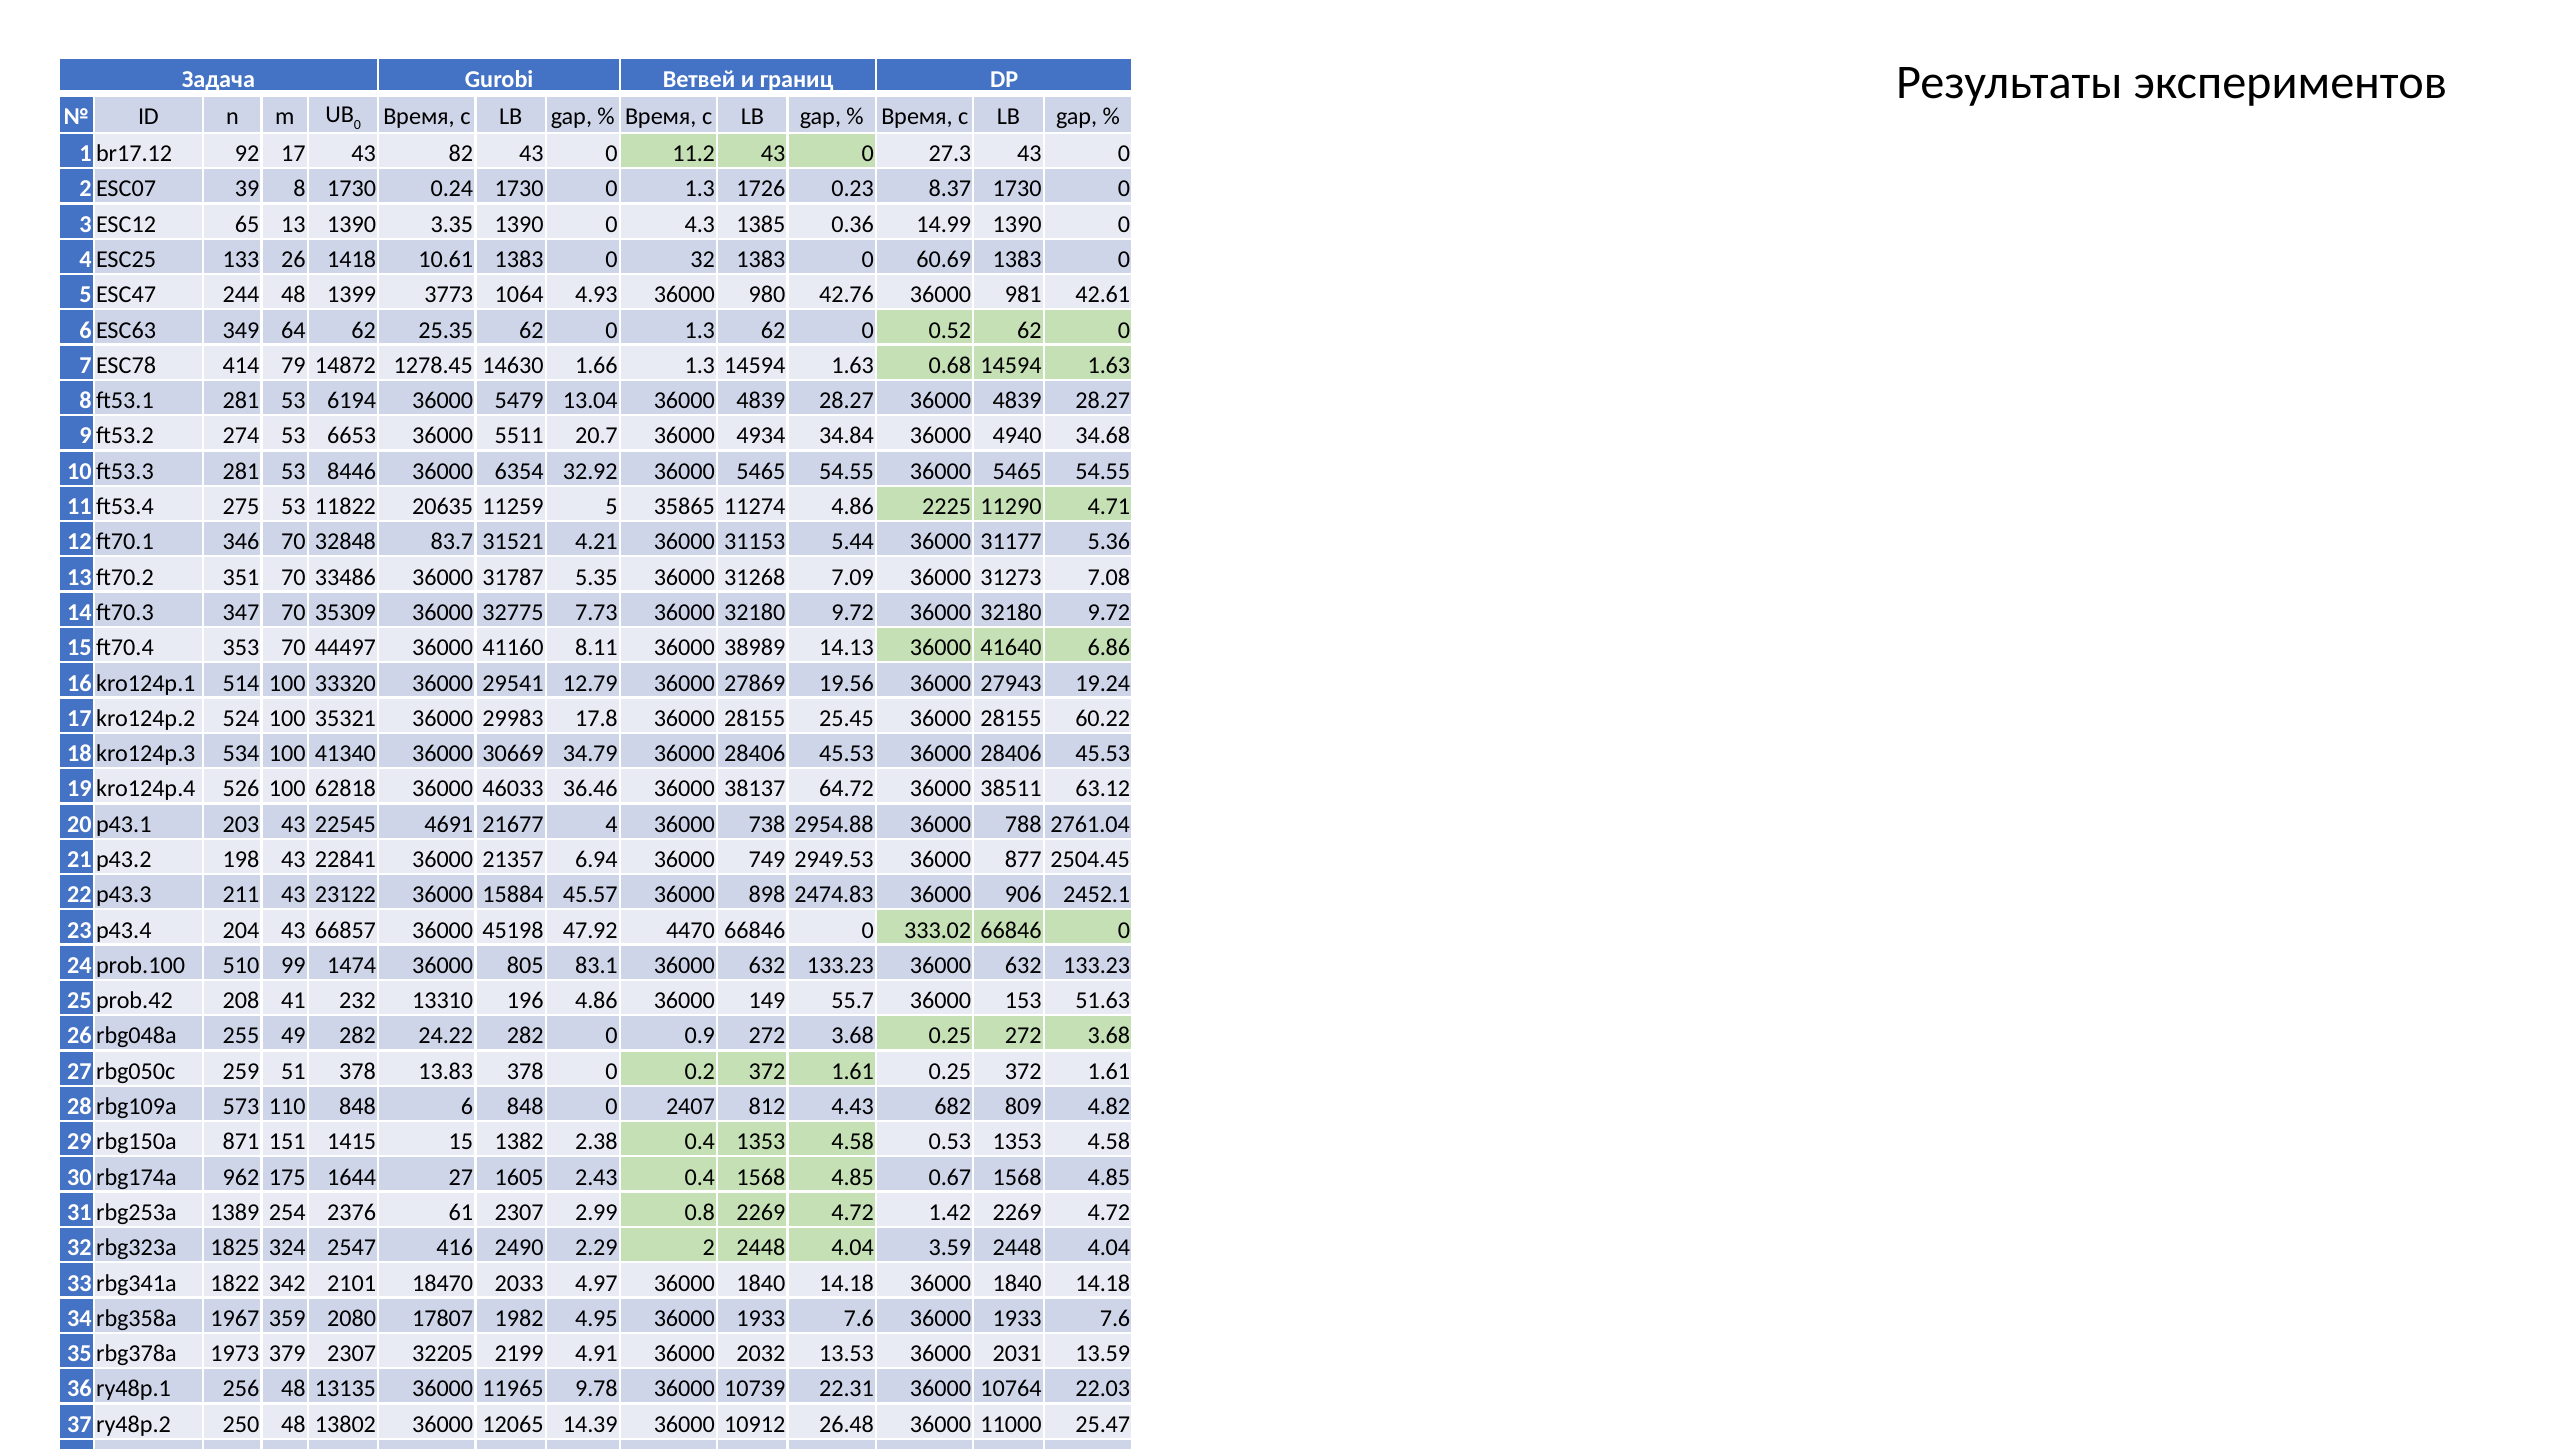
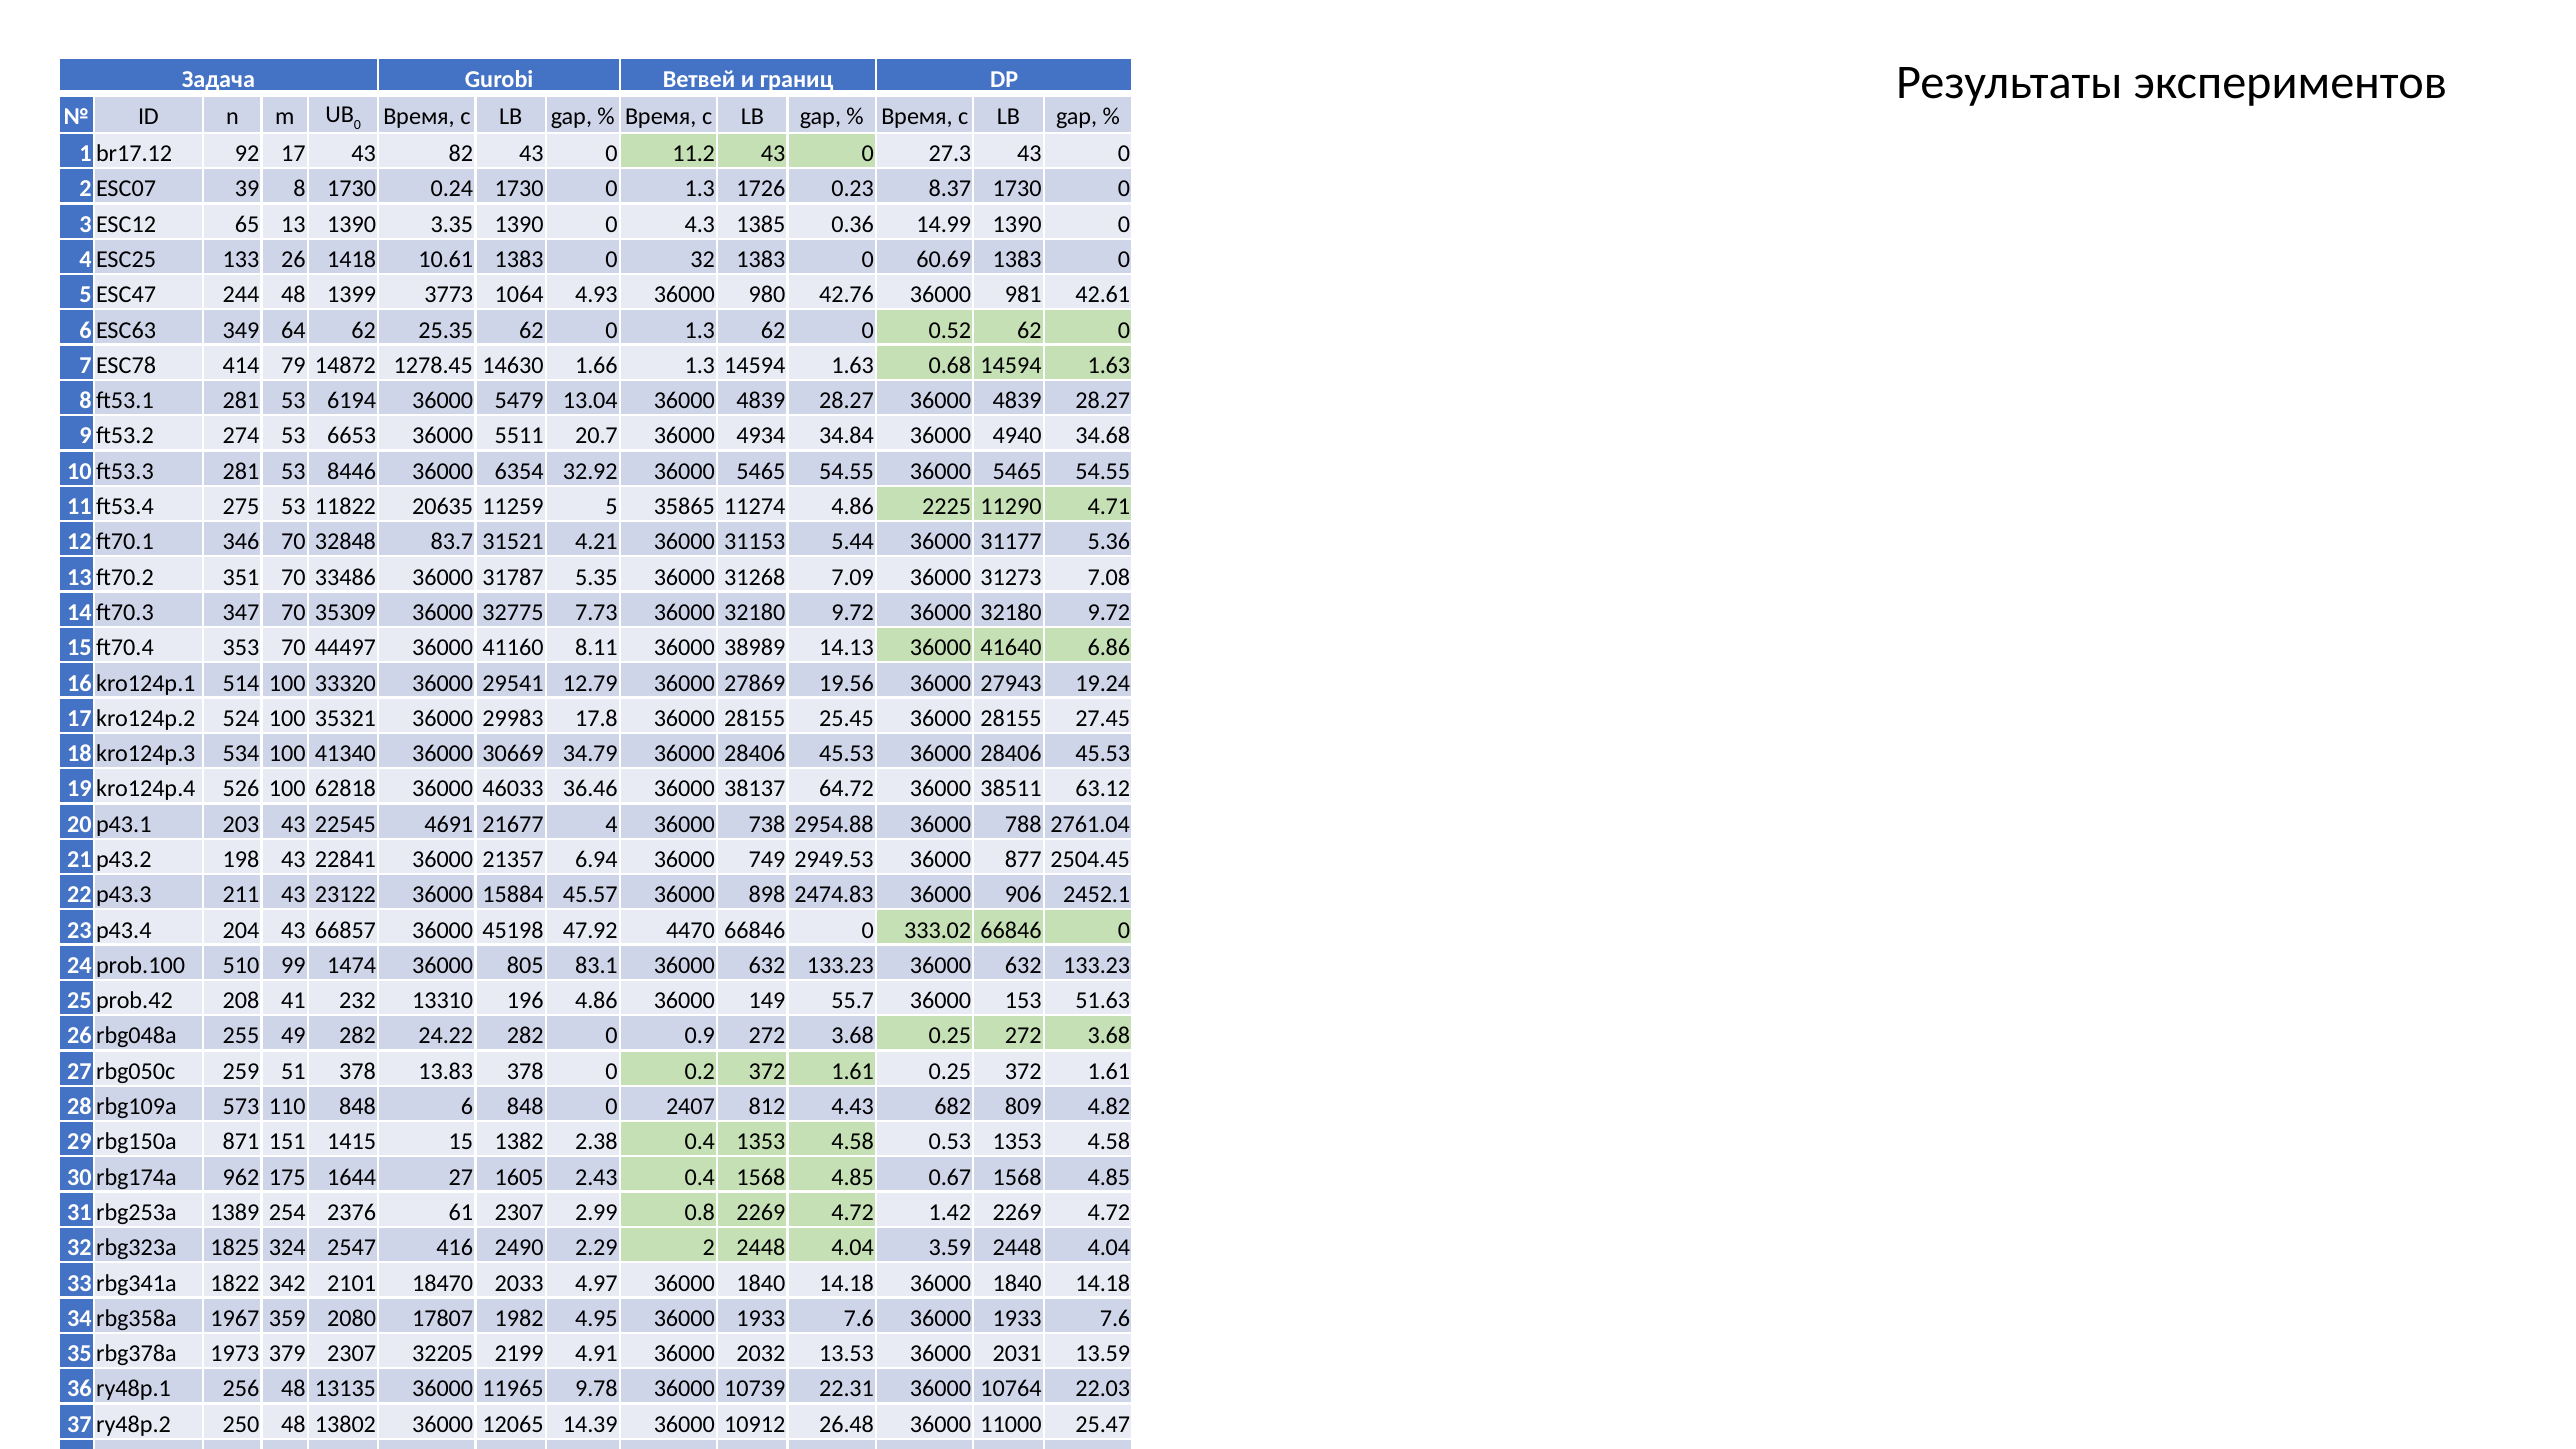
60.22: 60.22 -> 27.45 (1103, 718)
